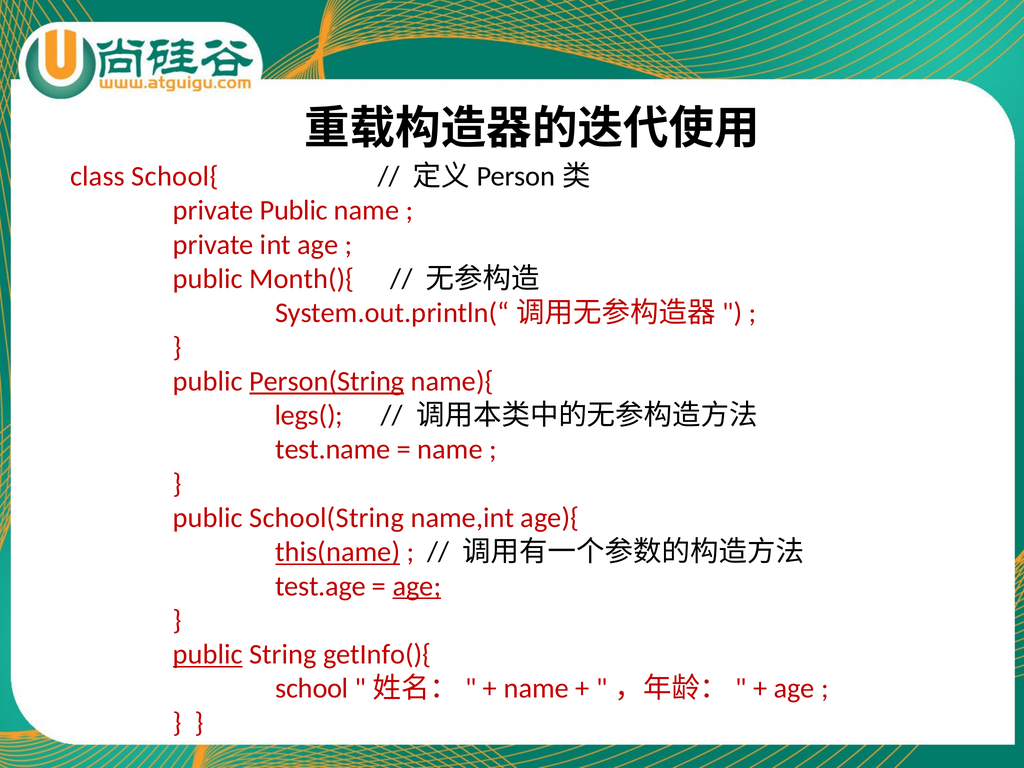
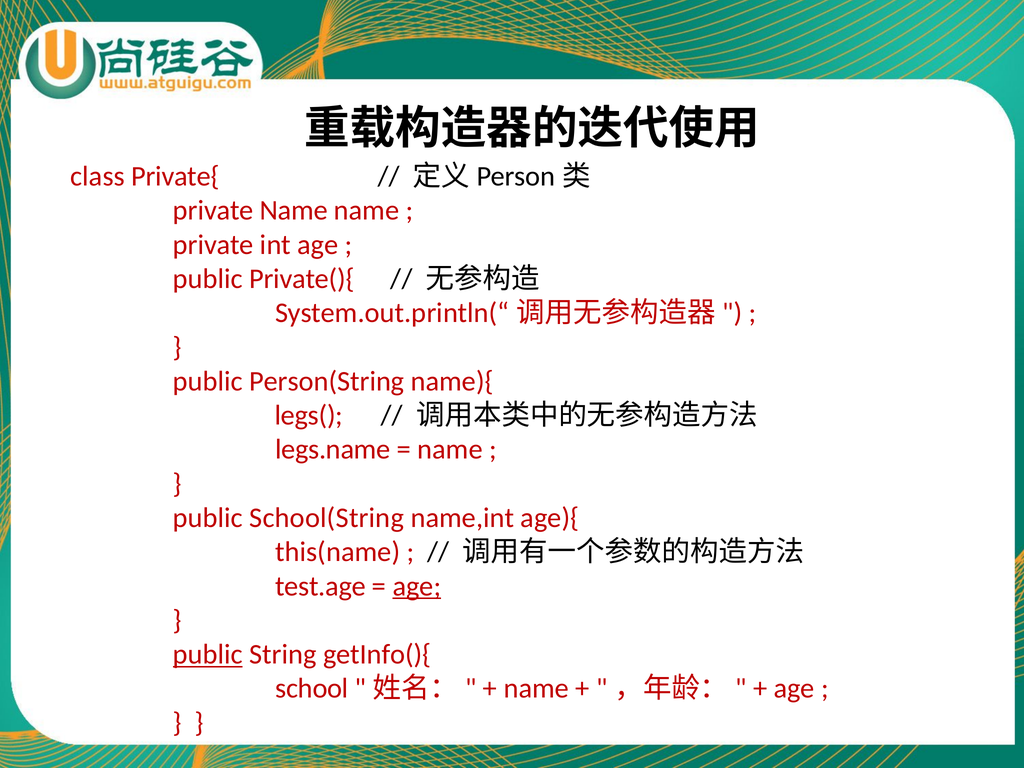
School{: School{ -> Private{ (175, 176)
private Public: Public -> Name (294, 211)
Month(){: Month(){ -> Private(){ (302, 279)
Person(String underline: present -> none (327, 381)
test.name: test.name -> legs.name (333, 450)
this(name underline: present -> none (338, 552)
